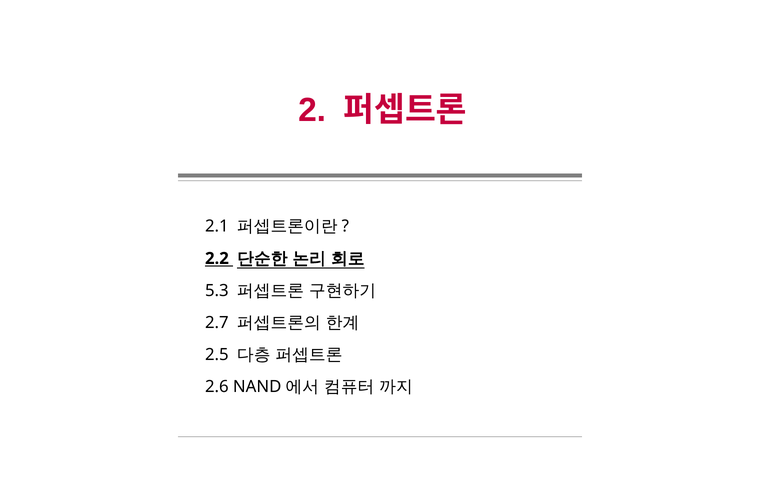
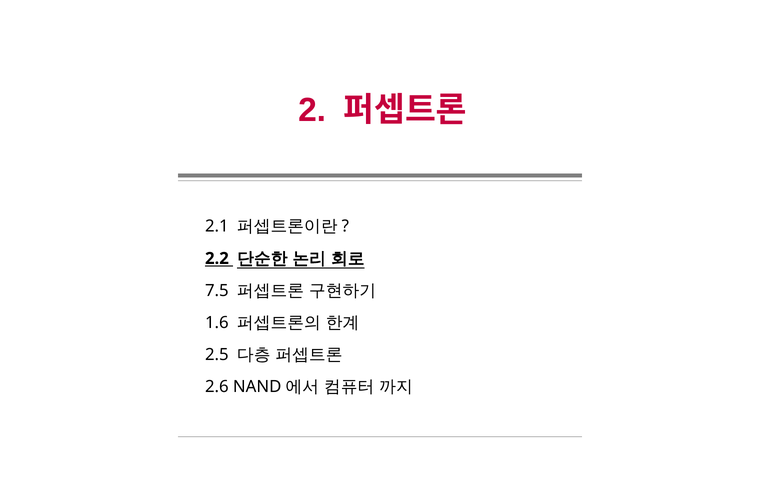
5.3: 5.3 -> 7.5 (217, 291)
2.7: 2.7 -> 1.6 (217, 323)
